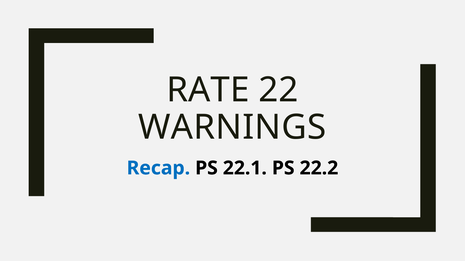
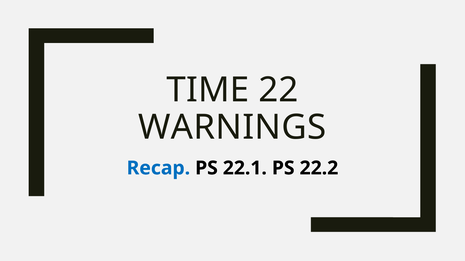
RATE: RATE -> TIME (208, 90)
